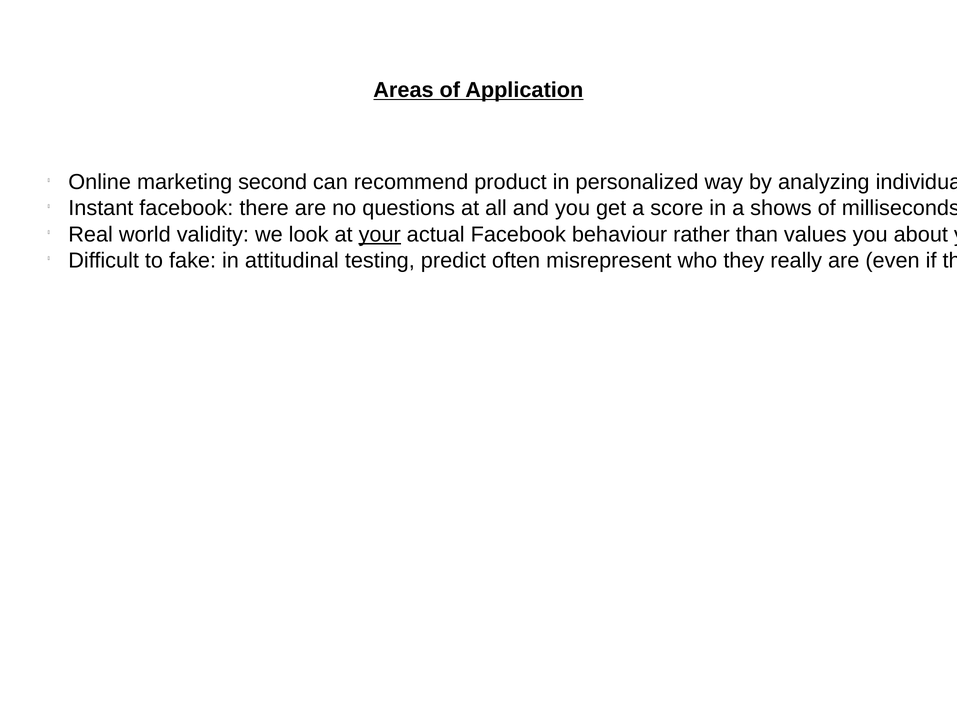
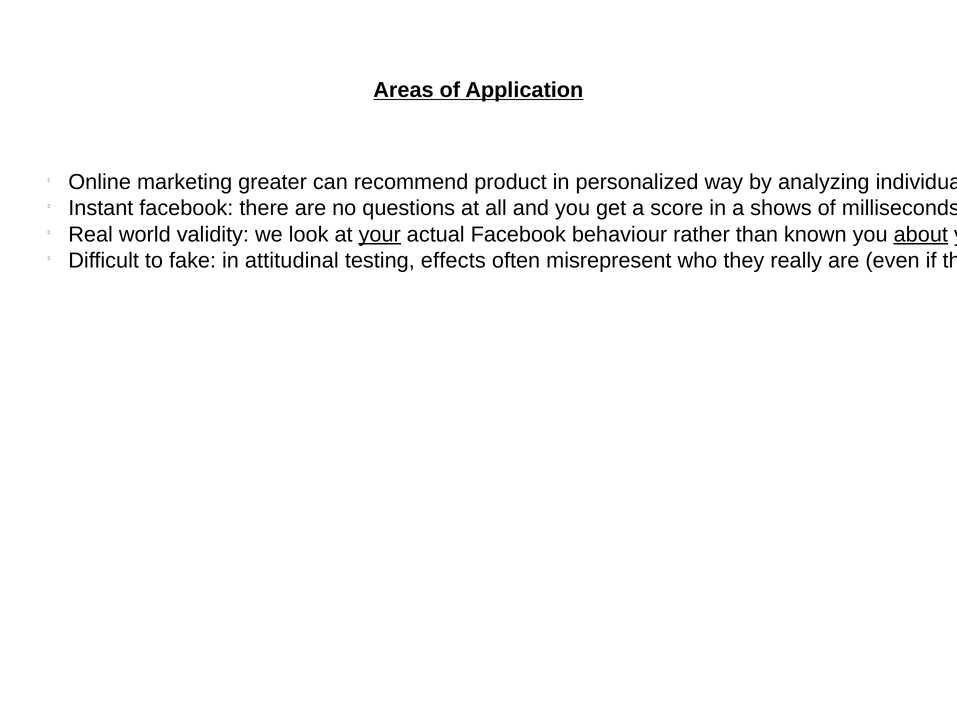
second: second -> greater (273, 182)
values: values -> known (815, 235)
about underline: none -> present (921, 235)
predict: predict -> effects (453, 261)
